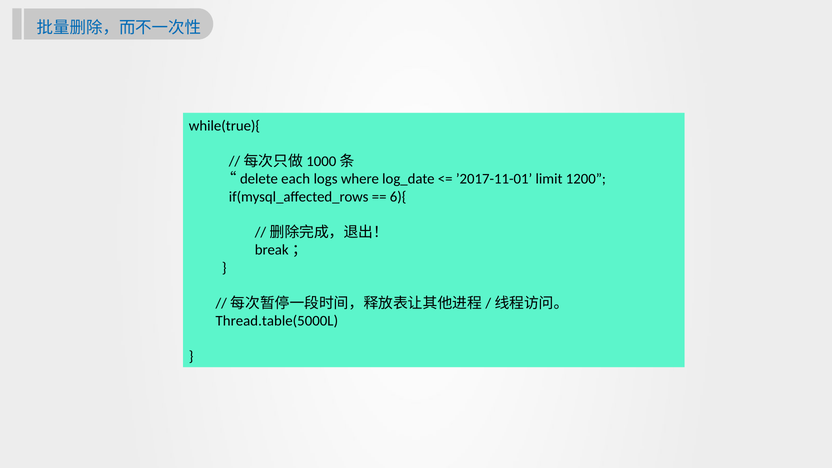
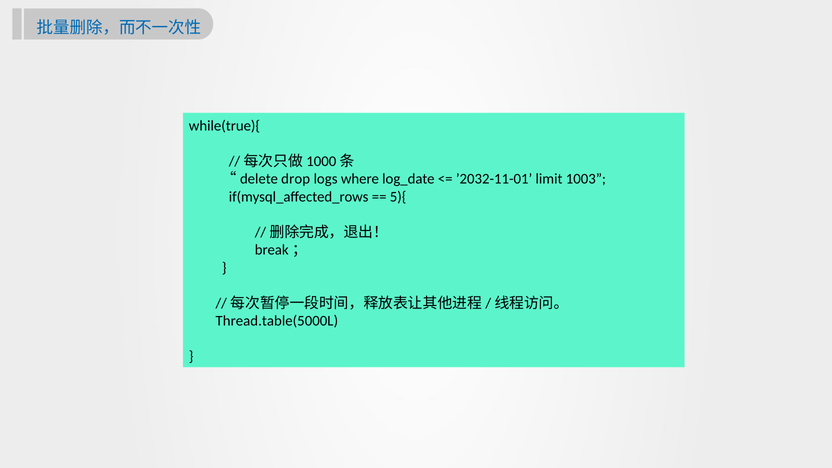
each: each -> drop (296, 179)
’2017-11-01: ’2017-11-01 -> ’2032-11-01 (494, 179)
1200: 1200 -> 1003 (586, 179)
6){: 6){ -> 5){ (398, 197)
